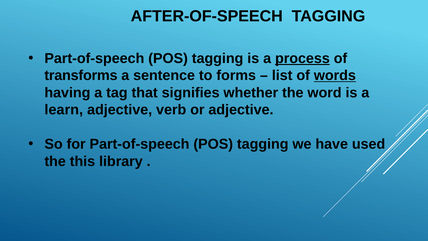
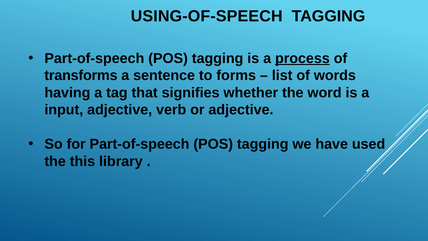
AFTER-OF-SPEECH: AFTER-OF-SPEECH -> USING-OF-SPEECH (207, 16)
words underline: present -> none (335, 76)
learn: learn -> input (64, 110)
